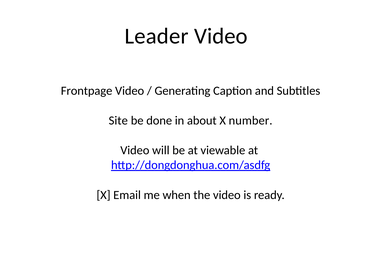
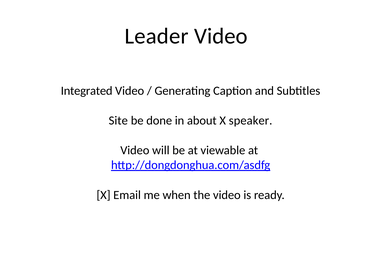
Frontpage: Frontpage -> Integrated (87, 91)
number: number -> speaker (251, 120)
